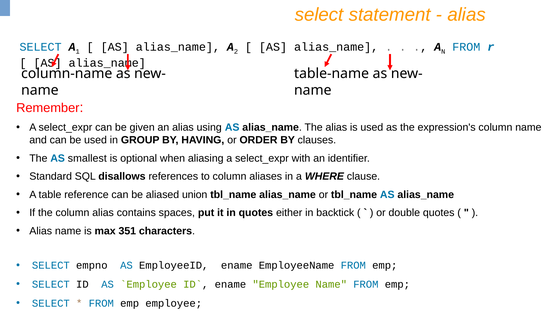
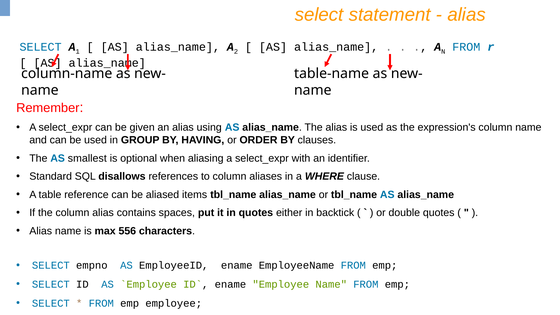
union: union -> items (195, 195)
351: 351 -> 556 (127, 231)
